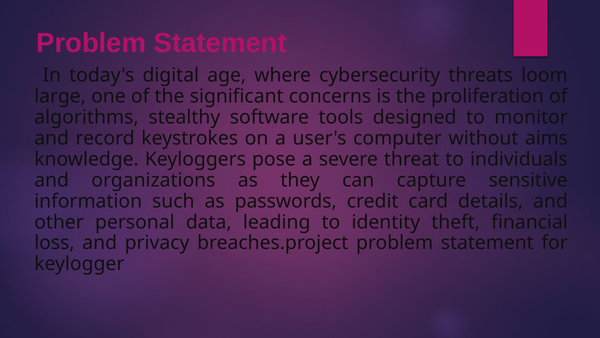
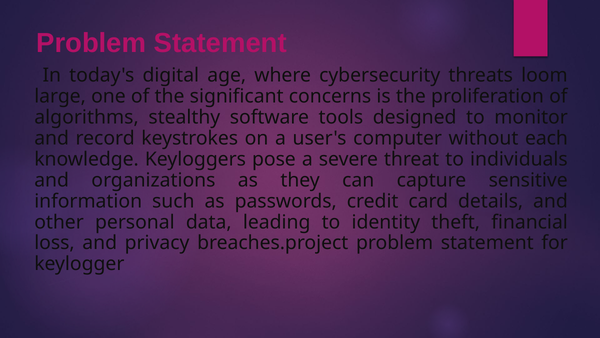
aims: aims -> each (546, 138)
